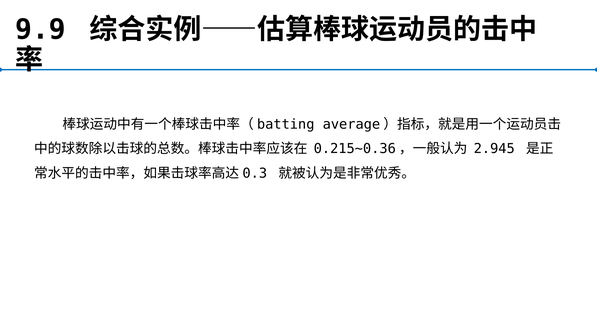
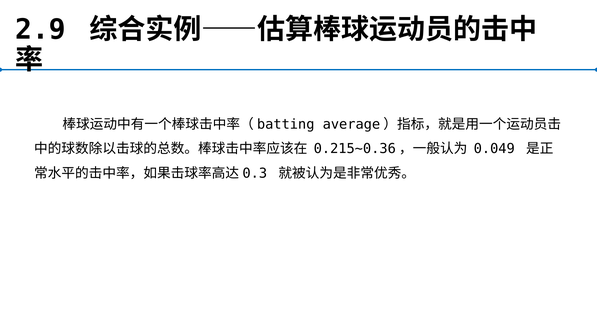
9.9: 9.9 -> 2.9 (41, 30)
2.945: 2.945 -> 0.049 (494, 149)
